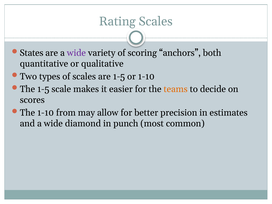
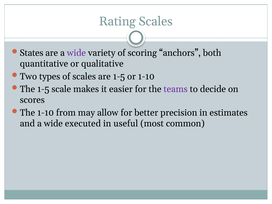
teams colour: orange -> purple (176, 89)
diamond: diamond -> executed (83, 124)
punch: punch -> useful (126, 124)
